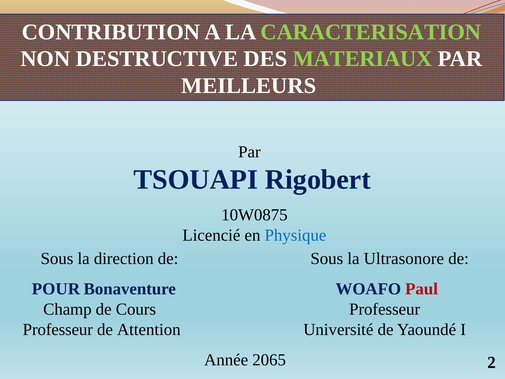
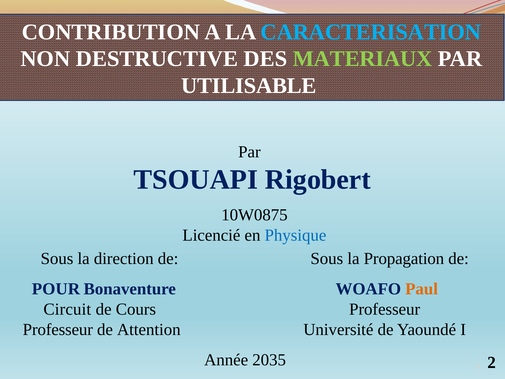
CARACTERISATION colour: light green -> light blue (371, 32)
MEILLEURS: MEILLEURS -> UTILISABLE (249, 86)
Ultrasonore: Ultrasonore -> Propagation (404, 258)
Paul colour: red -> orange (422, 289)
Champ: Champ -> Circuit (67, 309)
2065: 2065 -> 2035 (269, 360)
